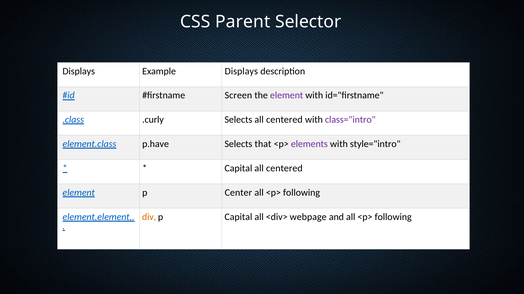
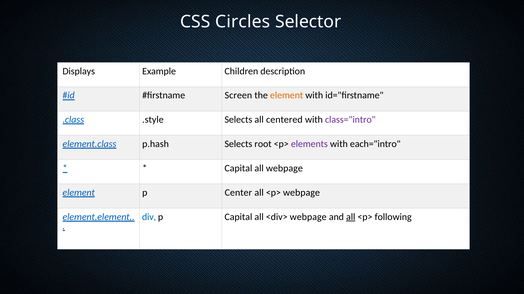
Parent: Parent -> Circles (243, 22)
Example Displays: Displays -> Children (241, 71)
element colour: purple -> orange (287, 96)
.curly: .curly -> .style (153, 120)
p.have: p.have -> p.hash (156, 144)
that: that -> root (263, 144)
style="intro: style="intro -> each="intro (375, 144)
centered: centered -> webpage (284, 169)
following: following -> webpage (302, 193)
div colour: orange -> blue (149, 217)
all underline: none -> present (351, 217)
